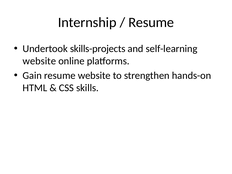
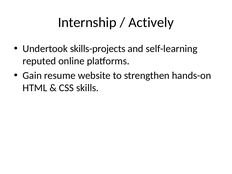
Resume: Resume -> Actively (151, 22)
website: website -> reputed (39, 61)
